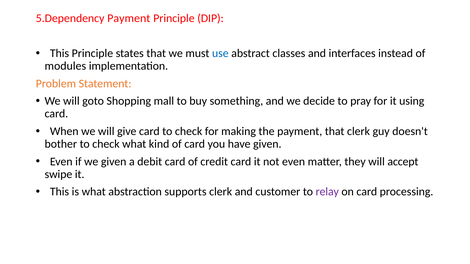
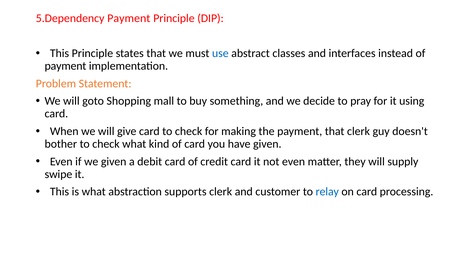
modules: modules -> payment (65, 66)
accept: accept -> supply (403, 162)
relay colour: purple -> blue (327, 192)
